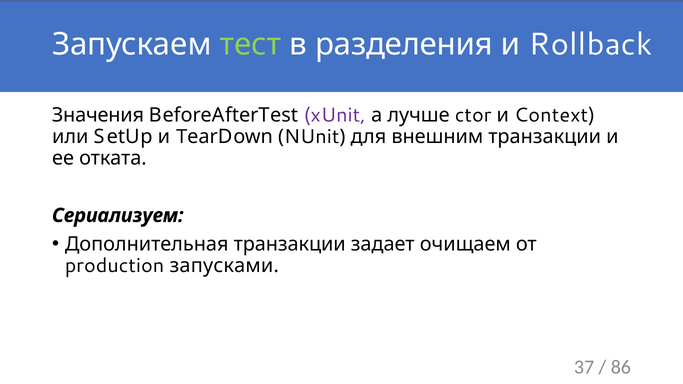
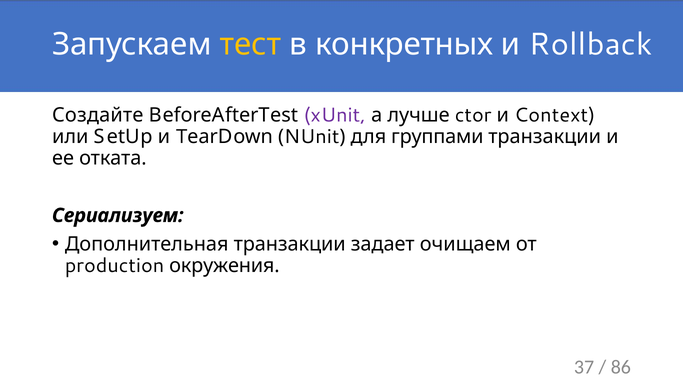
тест colour: light green -> yellow (251, 45)
разделения: разделения -> конкретных (404, 45)
Значения: Значения -> Создайте (98, 115)
внешним: внешним -> группами (437, 137)
запусками: запусками -> окружения (224, 266)
